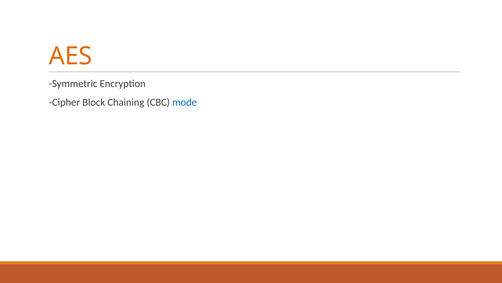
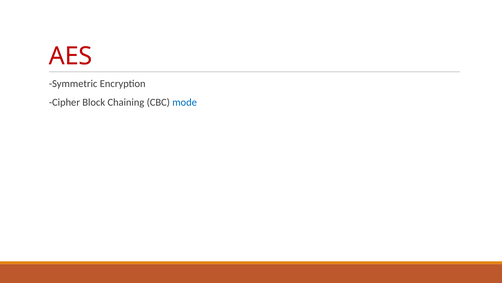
AES colour: orange -> red (71, 56)
